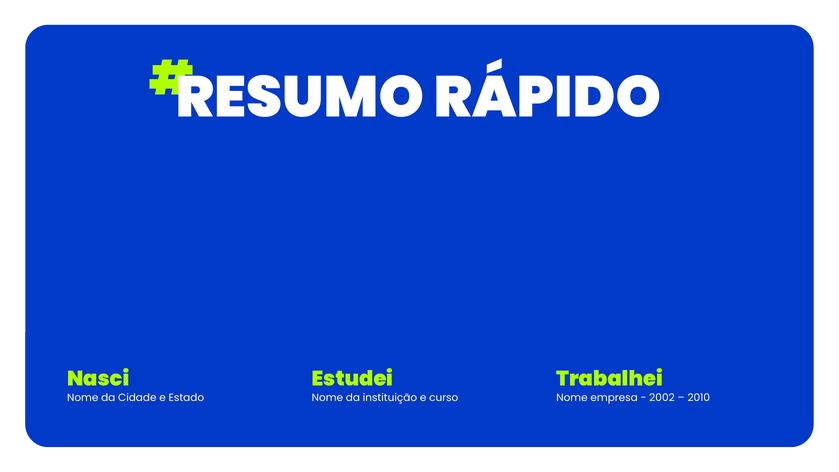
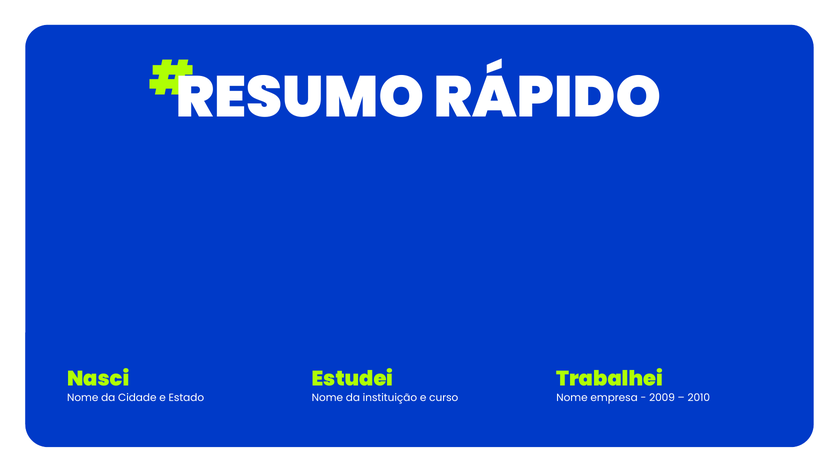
2002: 2002 -> 2009 (662, 398)
